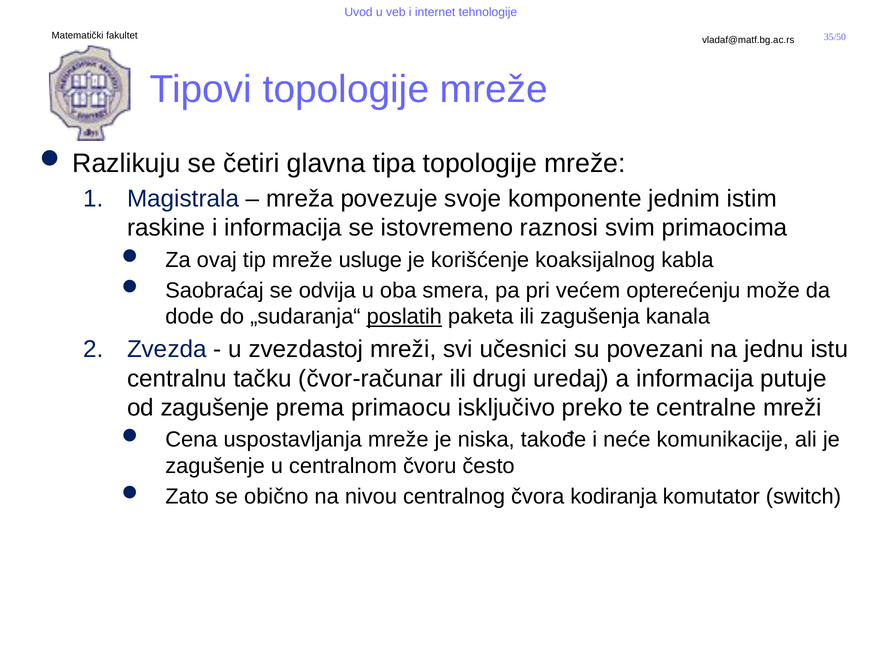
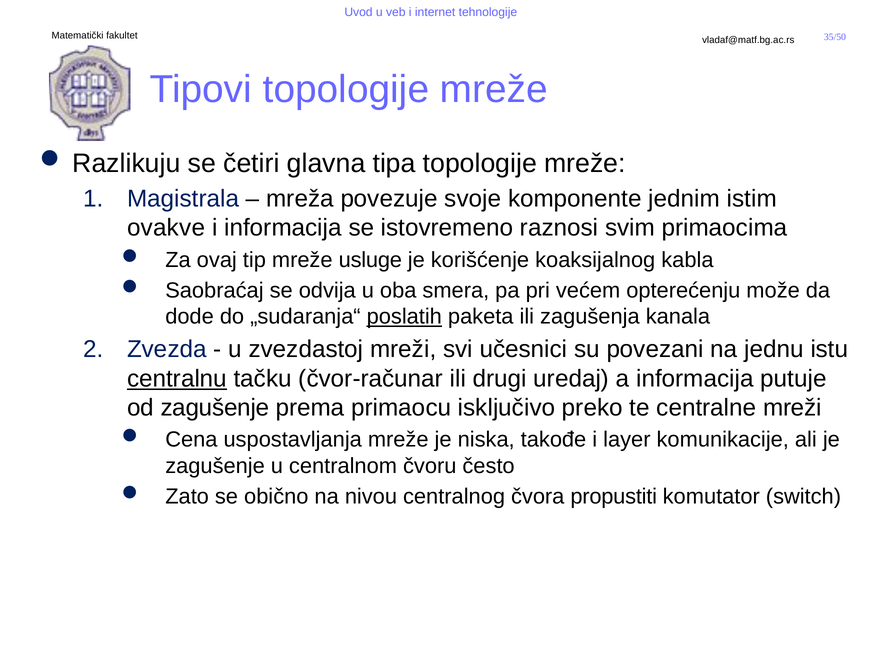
raskine: raskine -> ovakve (166, 228)
centralnu underline: none -> present (177, 378)
neće: neće -> layer (627, 439)
kodiranja: kodiranja -> propustiti (614, 496)
